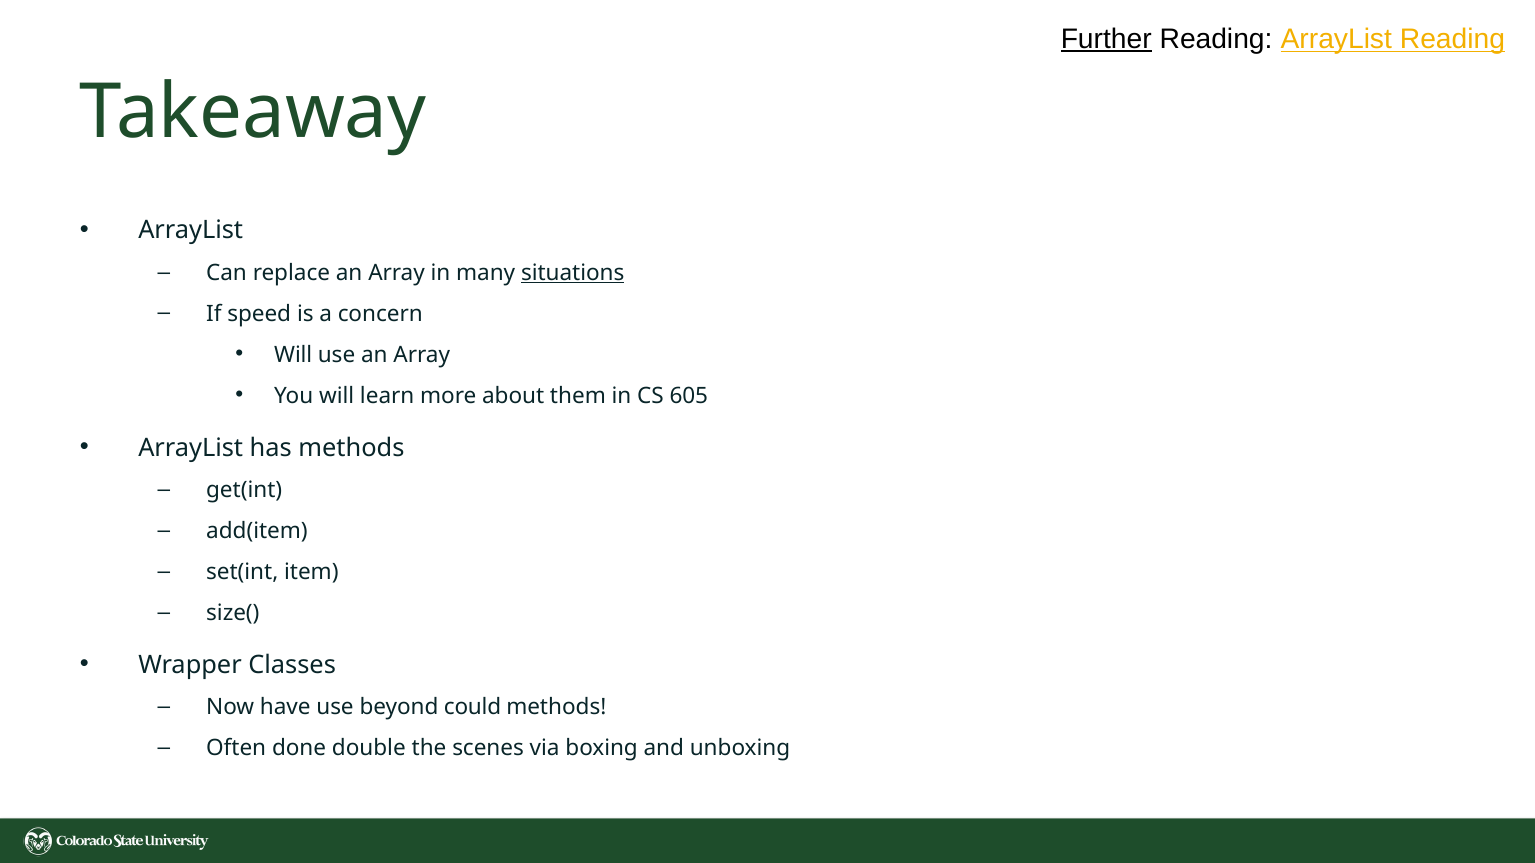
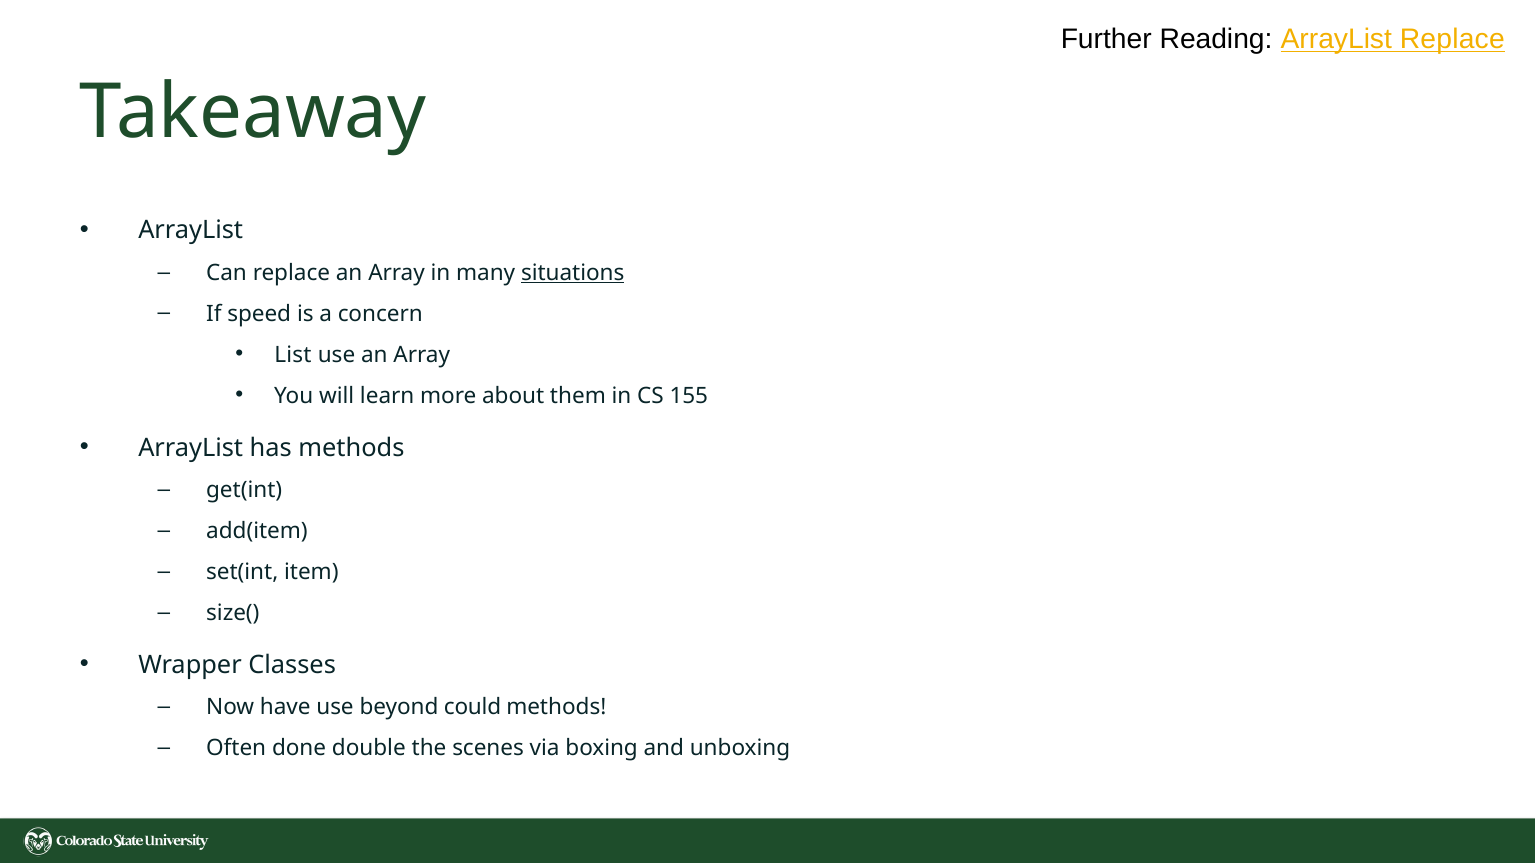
Further underline: present -> none (1106, 39)
ArrayList Reading: Reading -> Replace (1452, 39)
Will: Will -> List (293, 355)
605: 605 -> 155 (689, 396)
